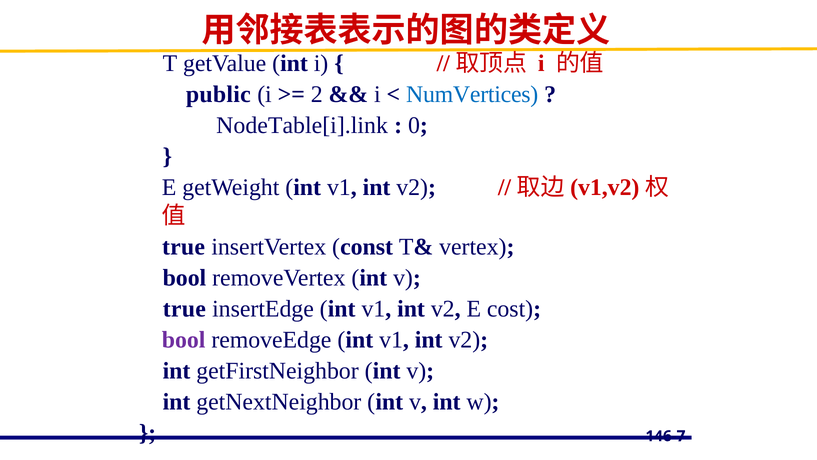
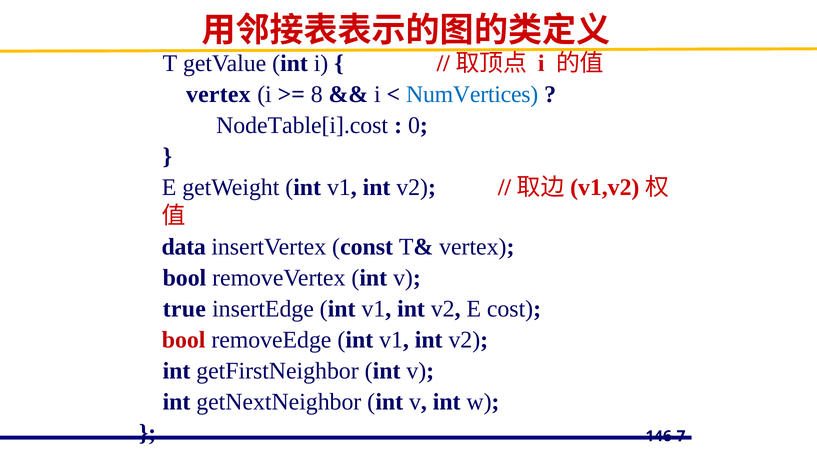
public: public -> vertex (218, 94)
2: 2 -> 8 (317, 94)
NodeTable[i].link: NodeTable[i].link -> NodeTable[i].cost (302, 125)
true: true -> data (184, 247)
bool colour: purple -> red (184, 340)
